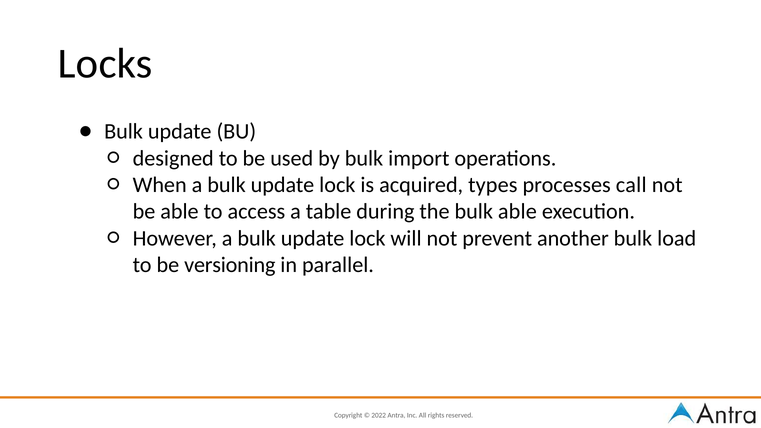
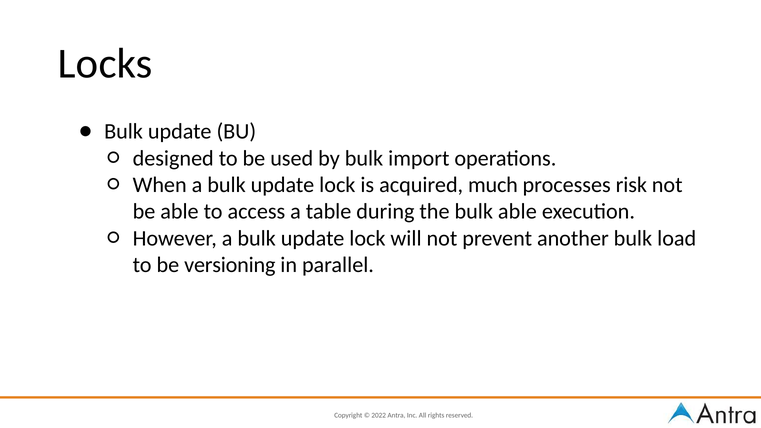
types: types -> much (493, 185)
call: call -> risk (631, 185)
